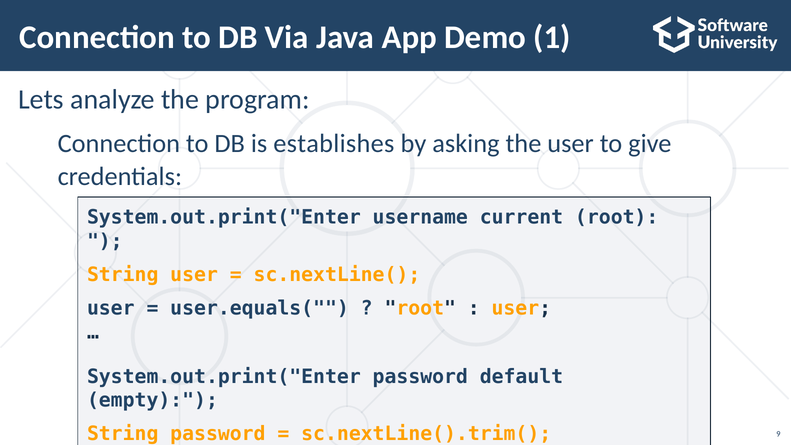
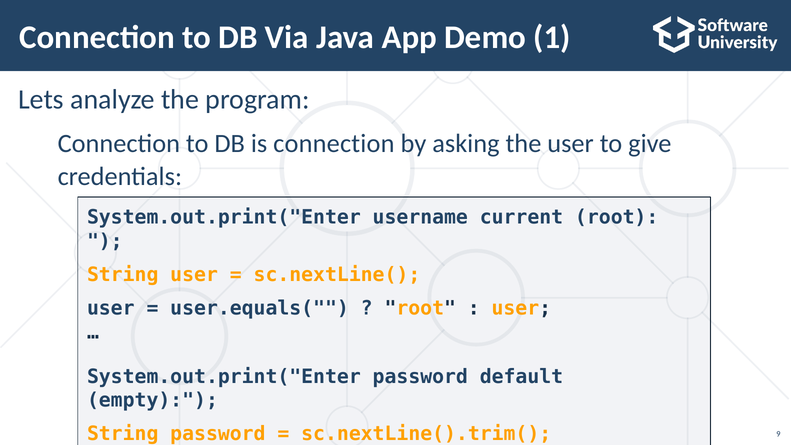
is establishes: establishes -> connection (334, 143)
